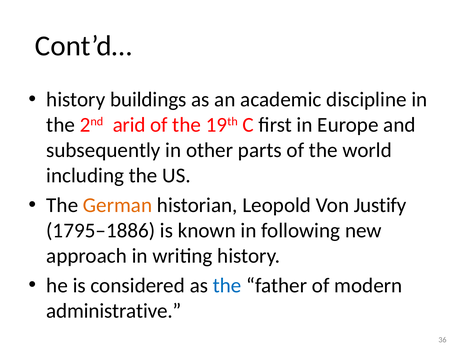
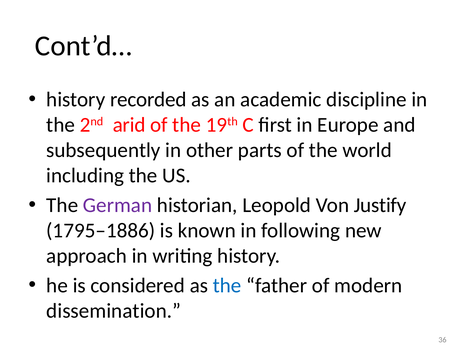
buildings: buildings -> recorded (148, 100)
German colour: orange -> purple (118, 205)
administrative: administrative -> dissemination (114, 311)
